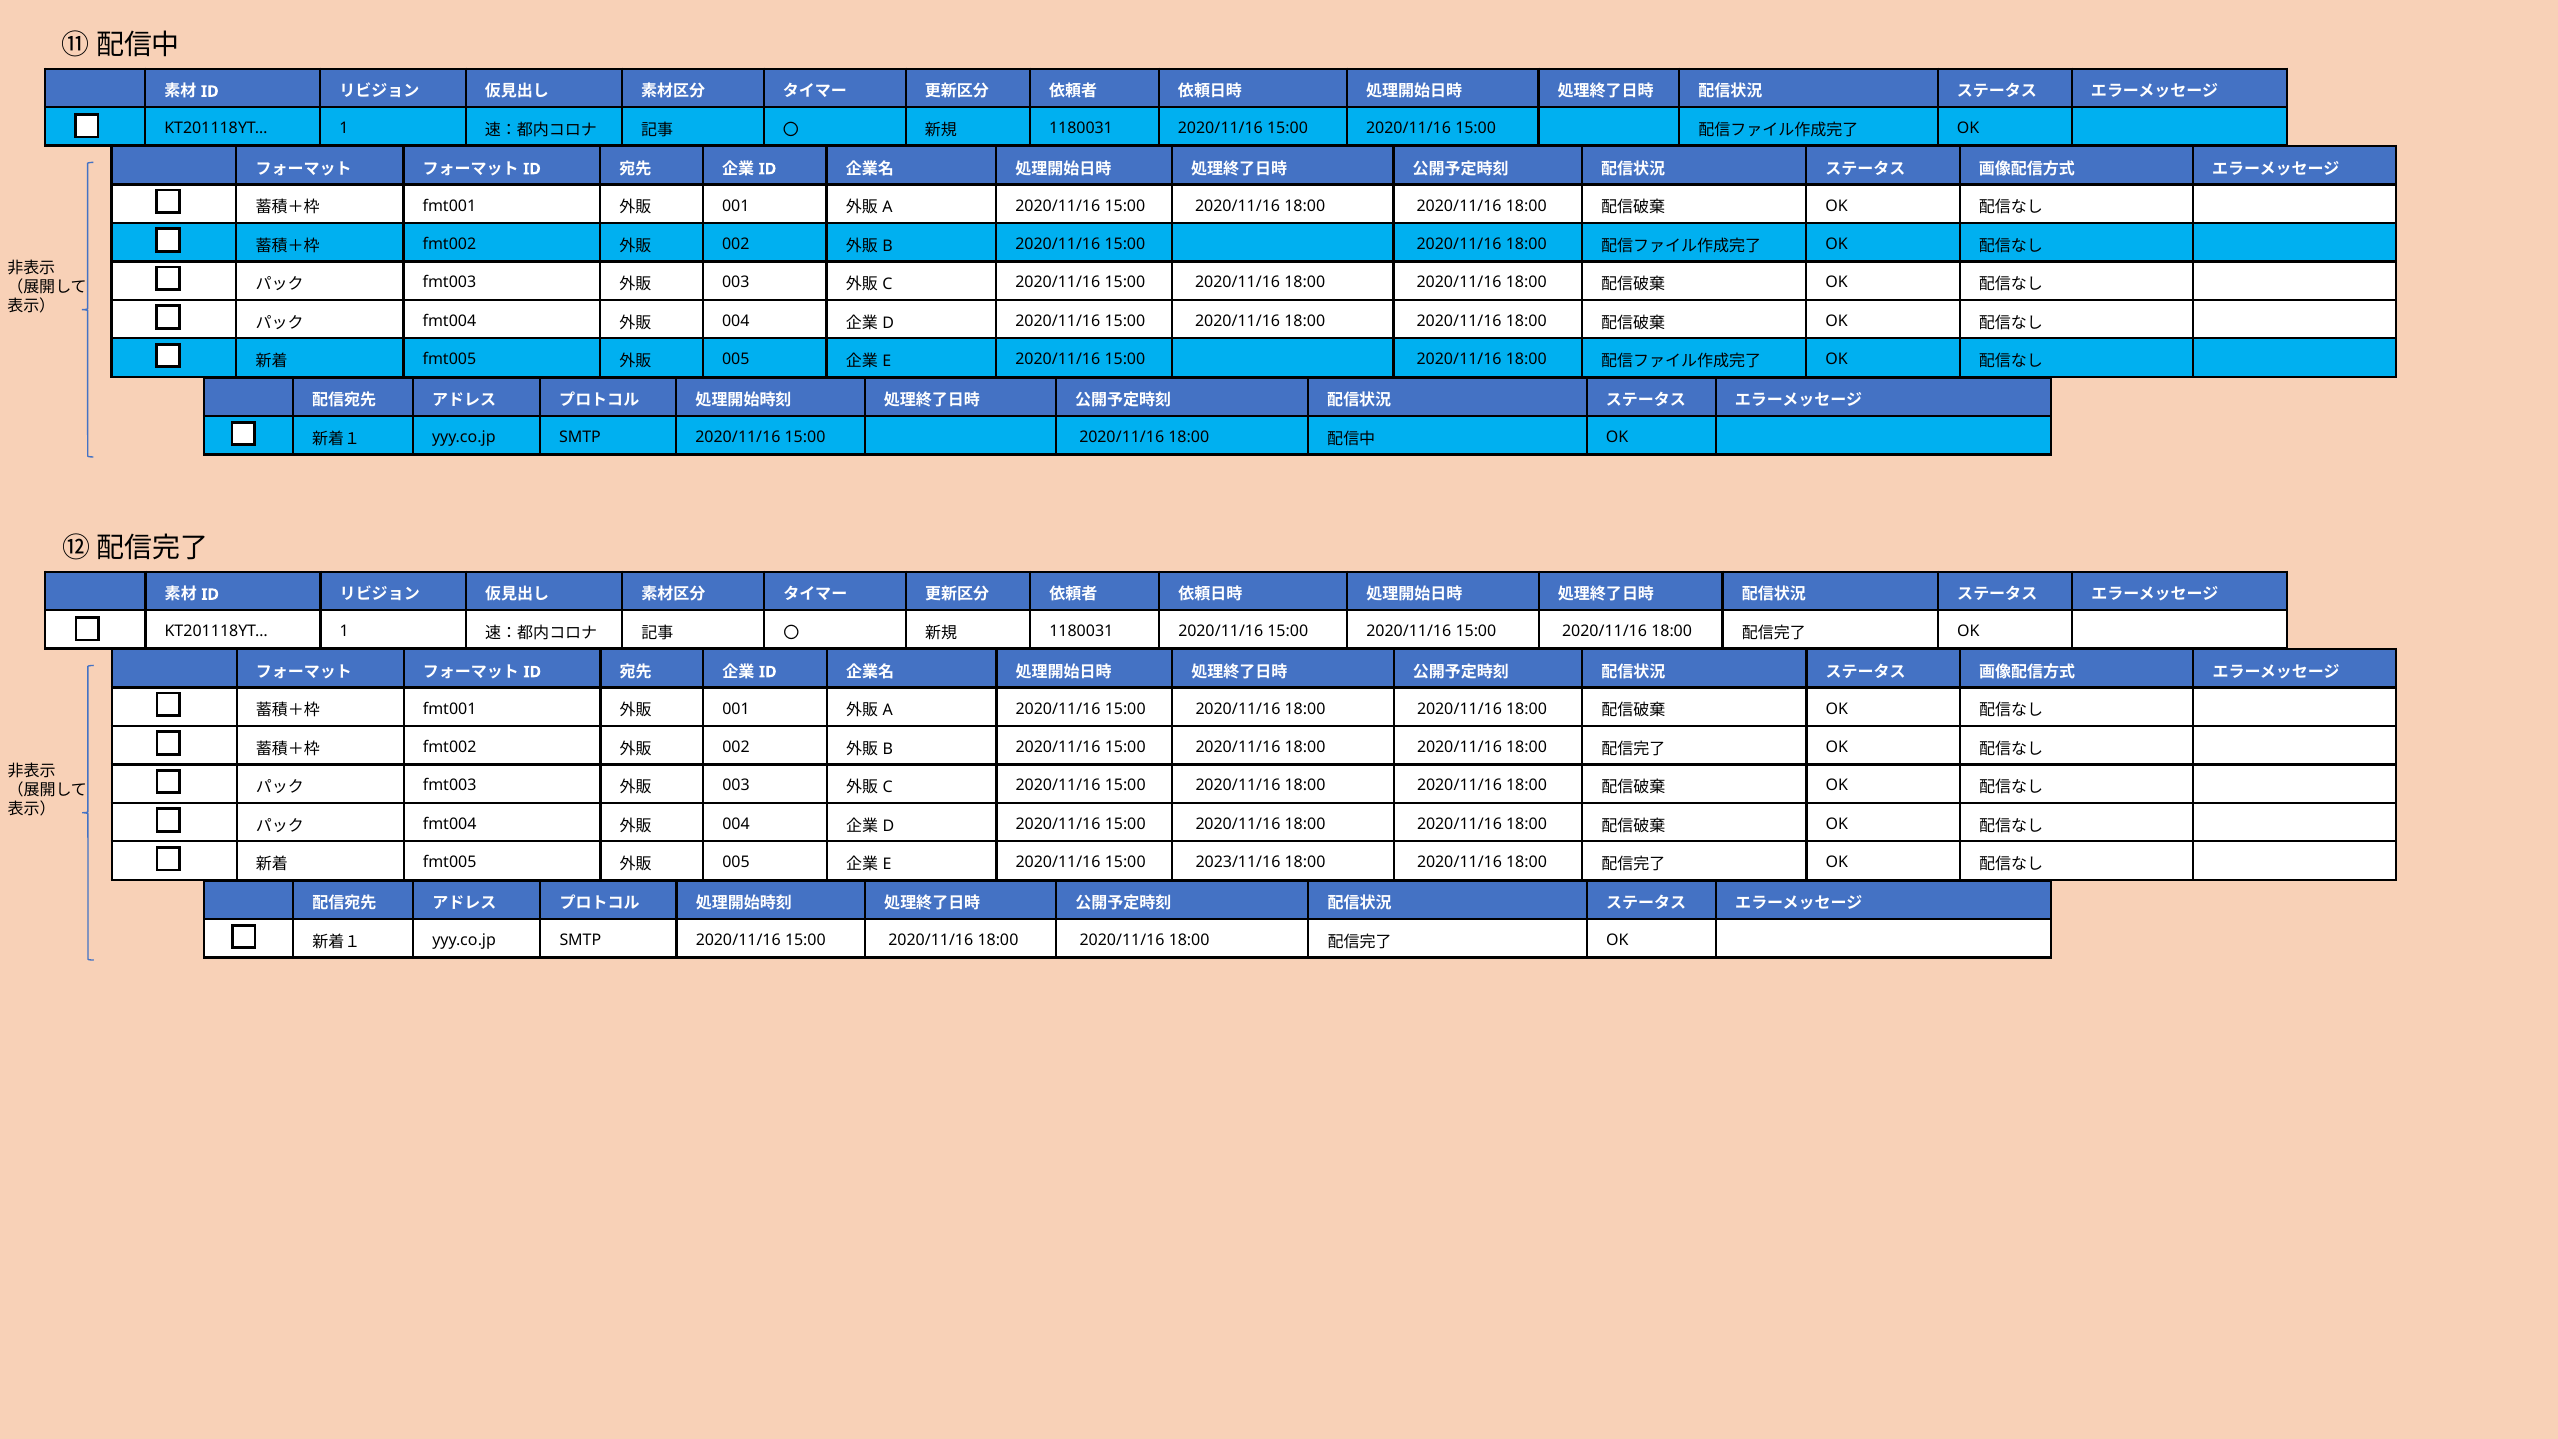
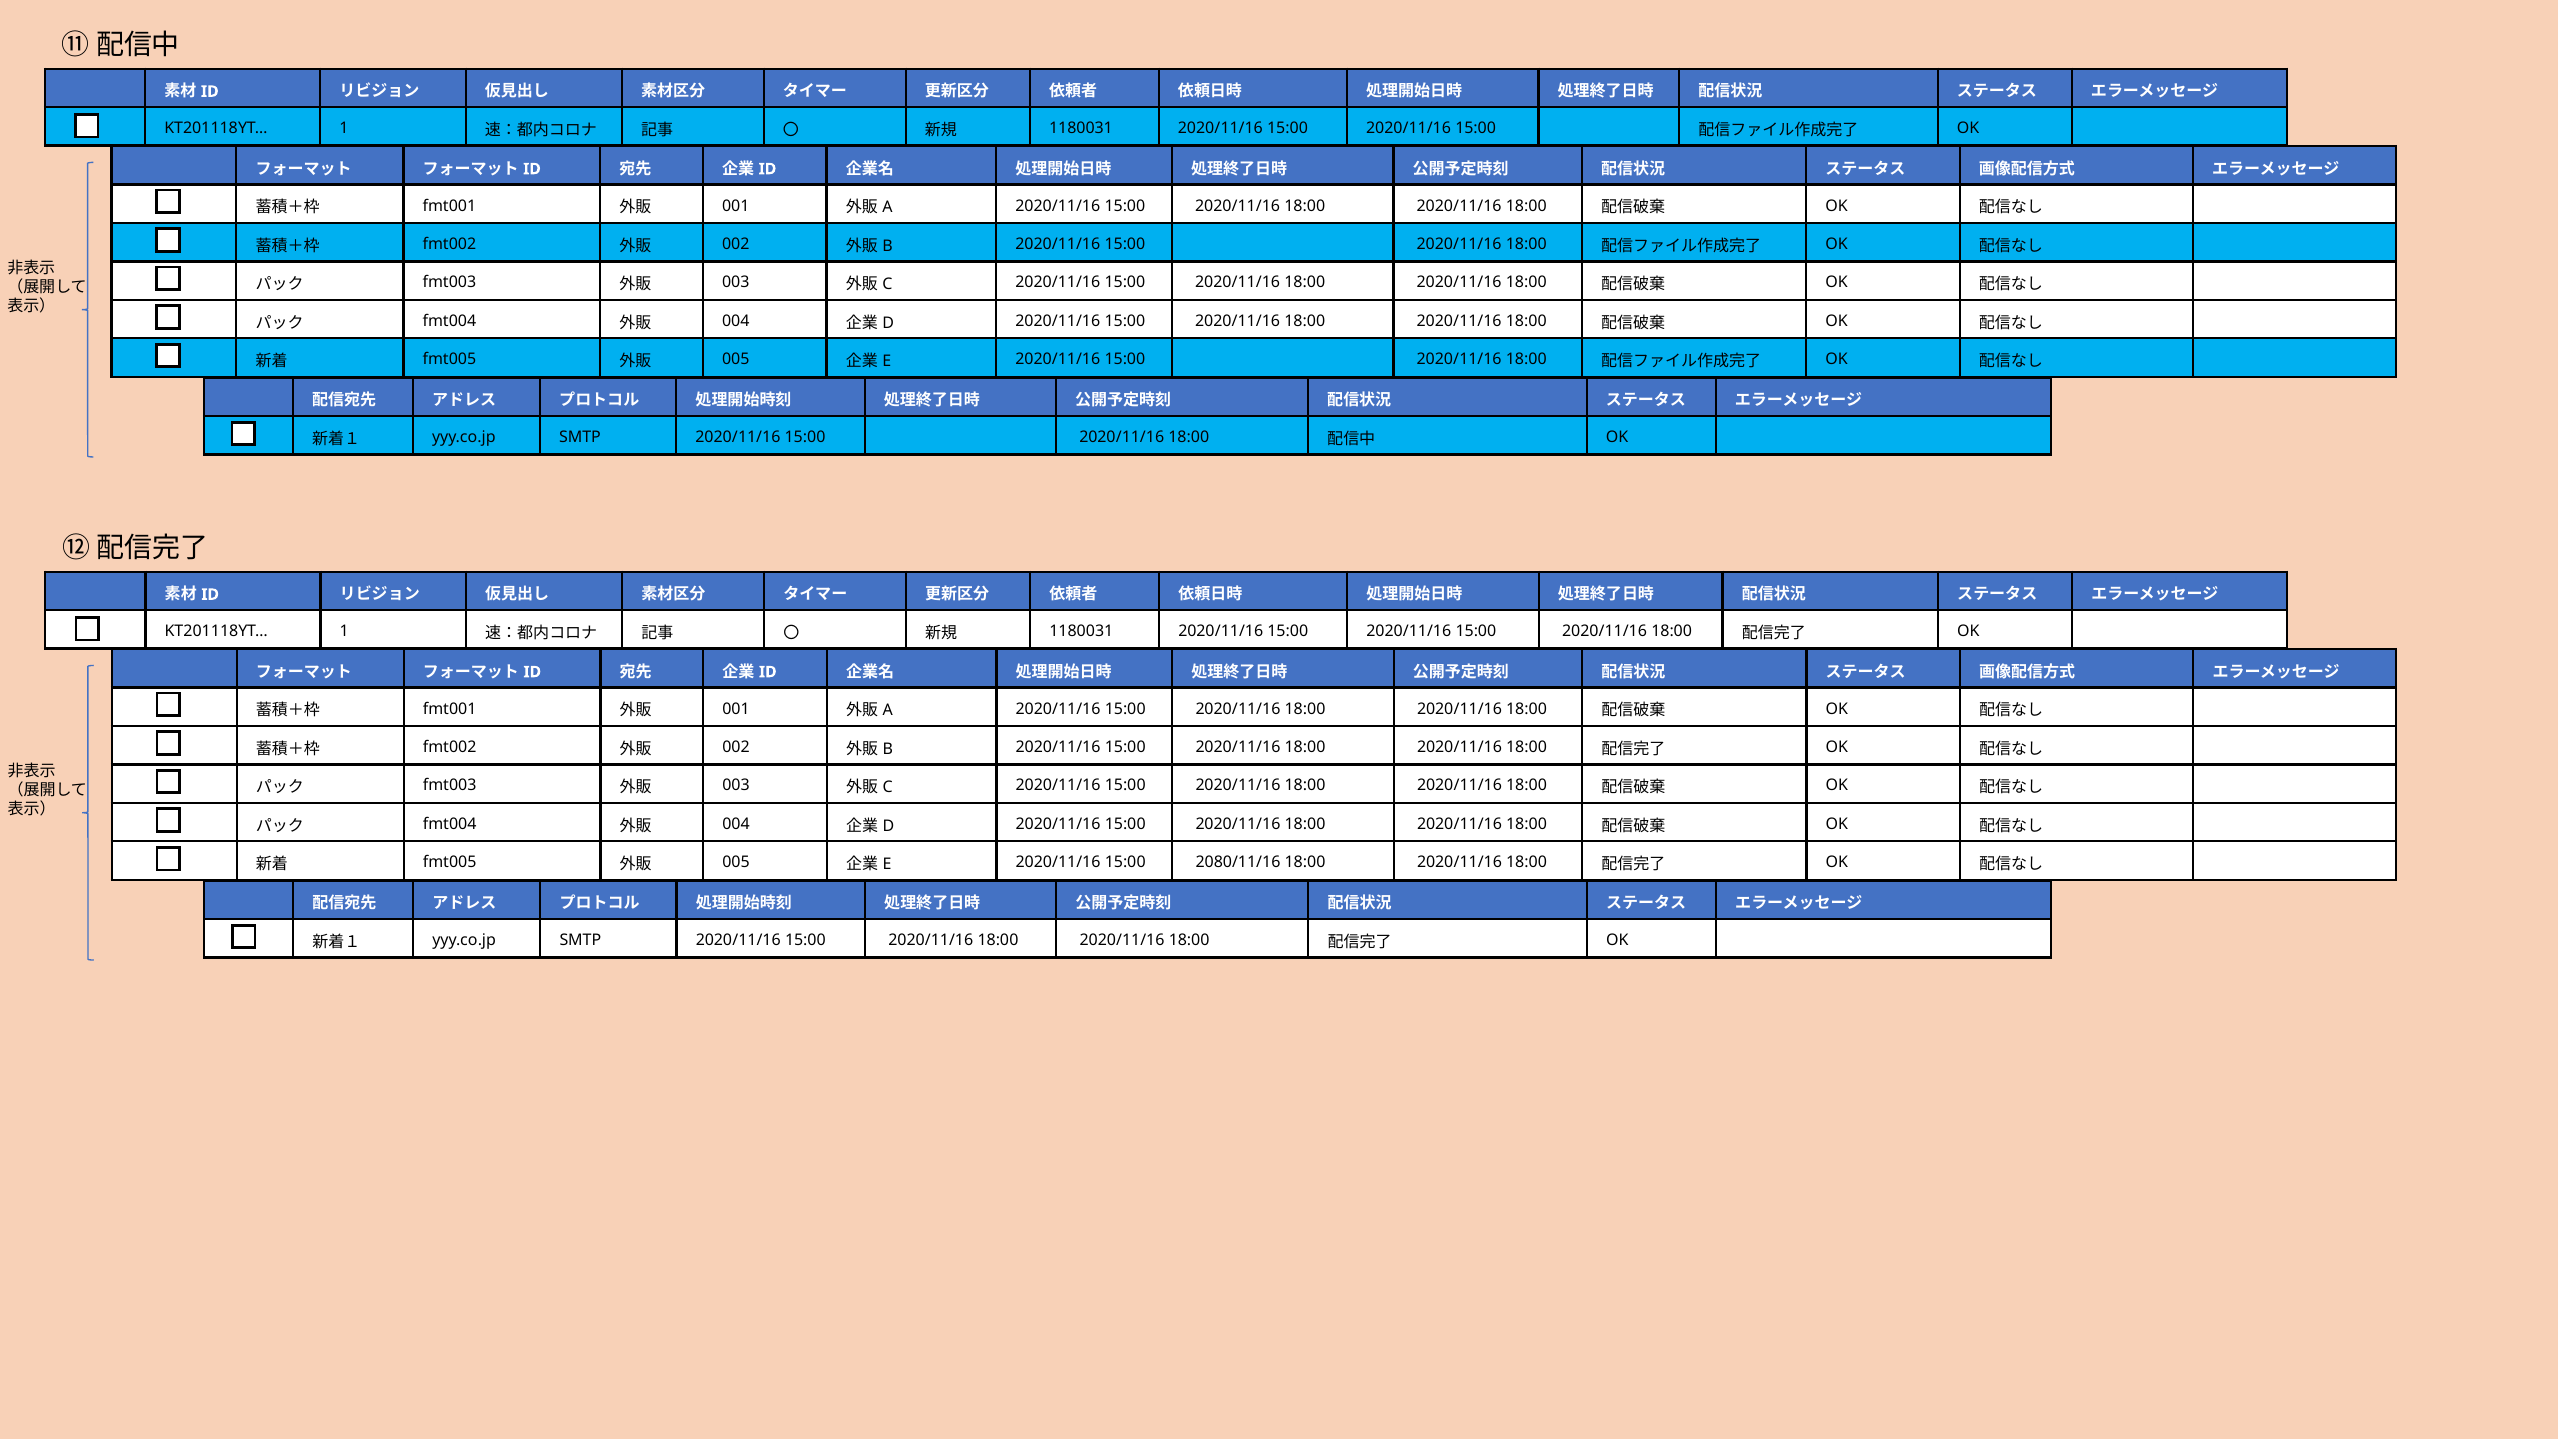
2023/11/16: 2023/11/16 -> 2080/11/16 (1238, 862)
